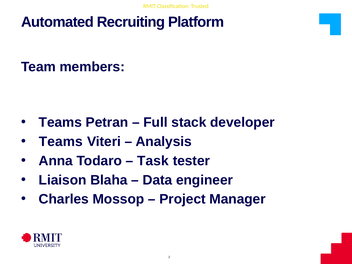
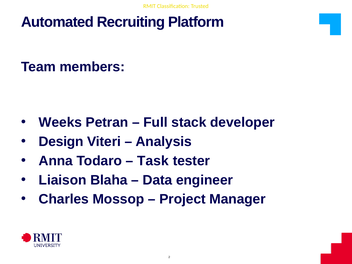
Teams: Teams -> Weeks (60, 122)
Teams: Teams -> Design (61, 142)
